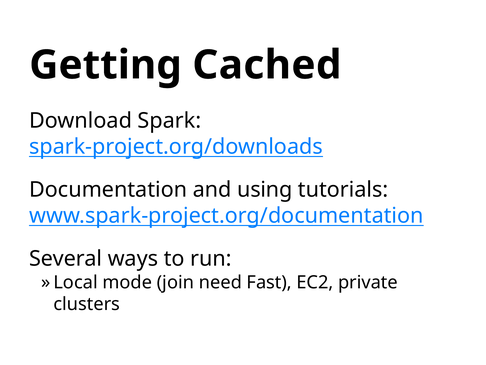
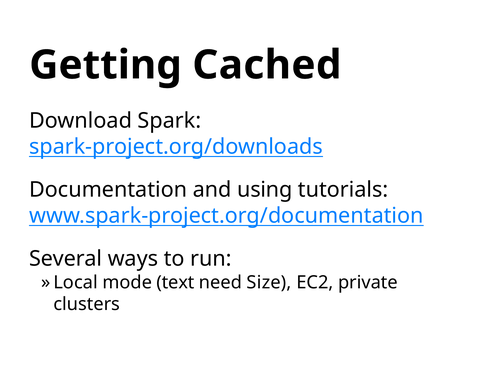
join: join -> text (176, 282)
Fast: Fast -> Size (269, 282)
